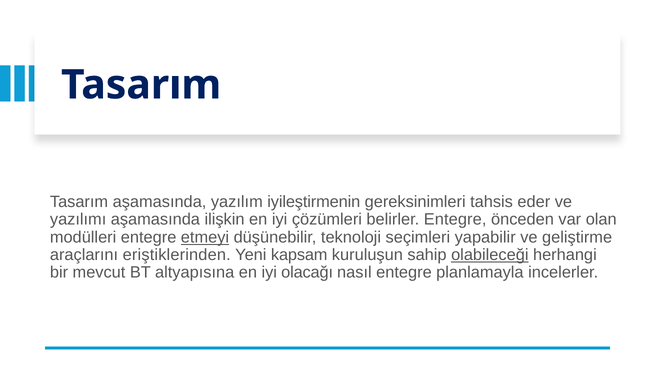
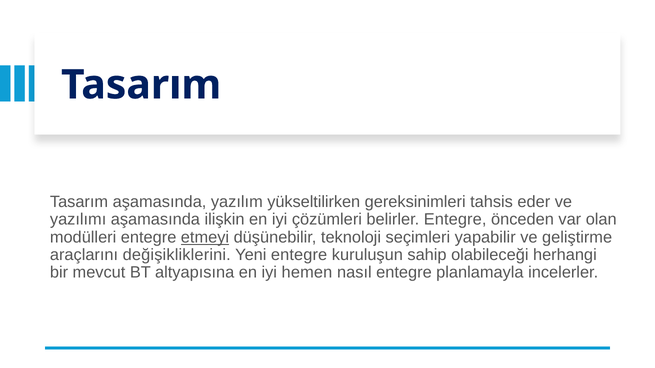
iyileştirmenin: iyileştirmenin -> yükseltilirken (314, 202)
eriştiklerinden: eriştiklerinden -> değişikliklerini (177, 255)
Yeni kapsam: kapsam -> entegre (299, 255)
olabileceği underline: present -> none (490, 255)
olacağı: olacağı -> hemen (307, 273)
